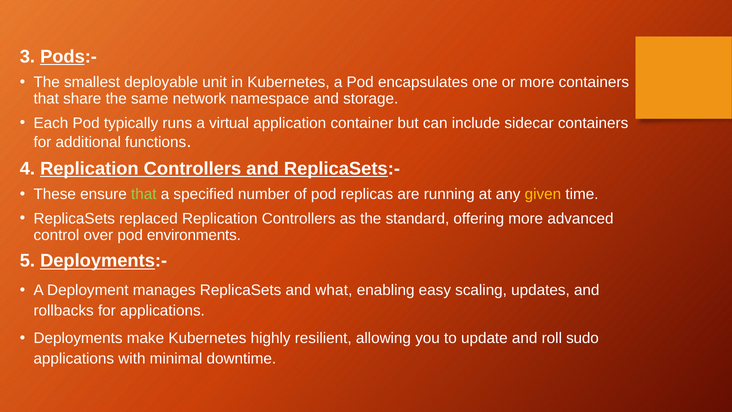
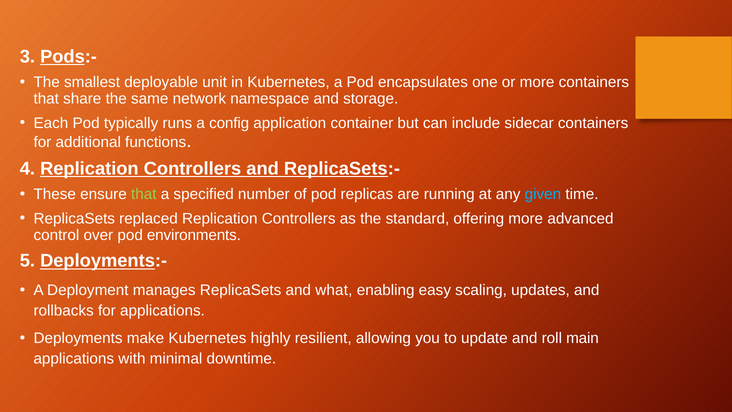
virtual: virtual -> config (229, 123)
given colour: yellow -> light blue (543, 194)
sudo: sudo -> main (582, 338)
